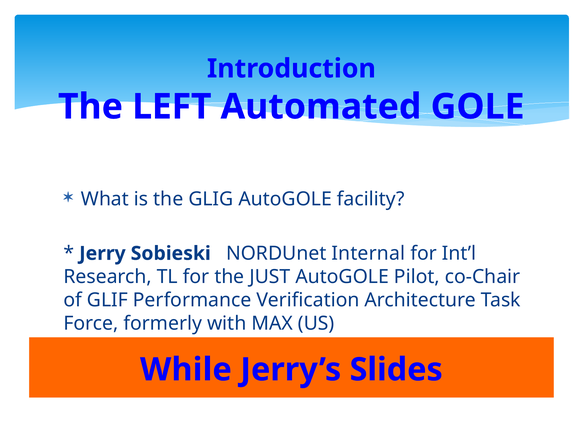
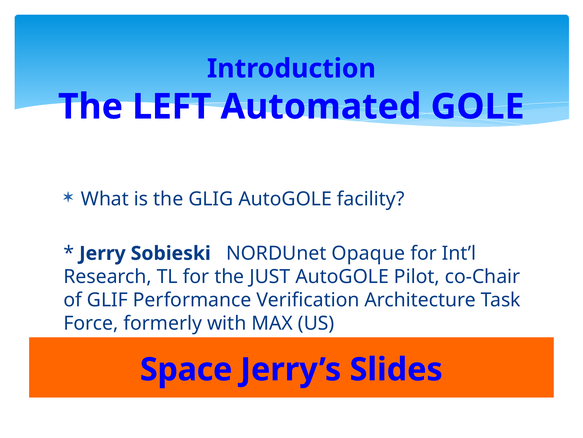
Internal: Internal -> Opaque (368, 253)
While: While -> Space (186, 369)
